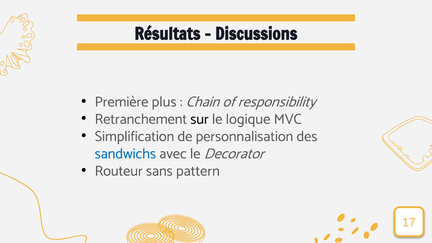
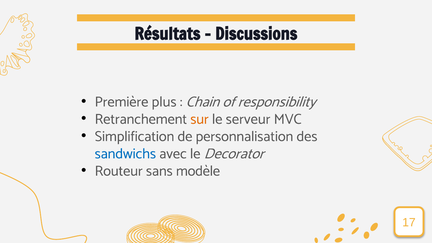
sur colour: black -> orange (200, 119)
logique: logique -> serveur (248, 119)
pattern: pattern -> modèle (198, 171)
